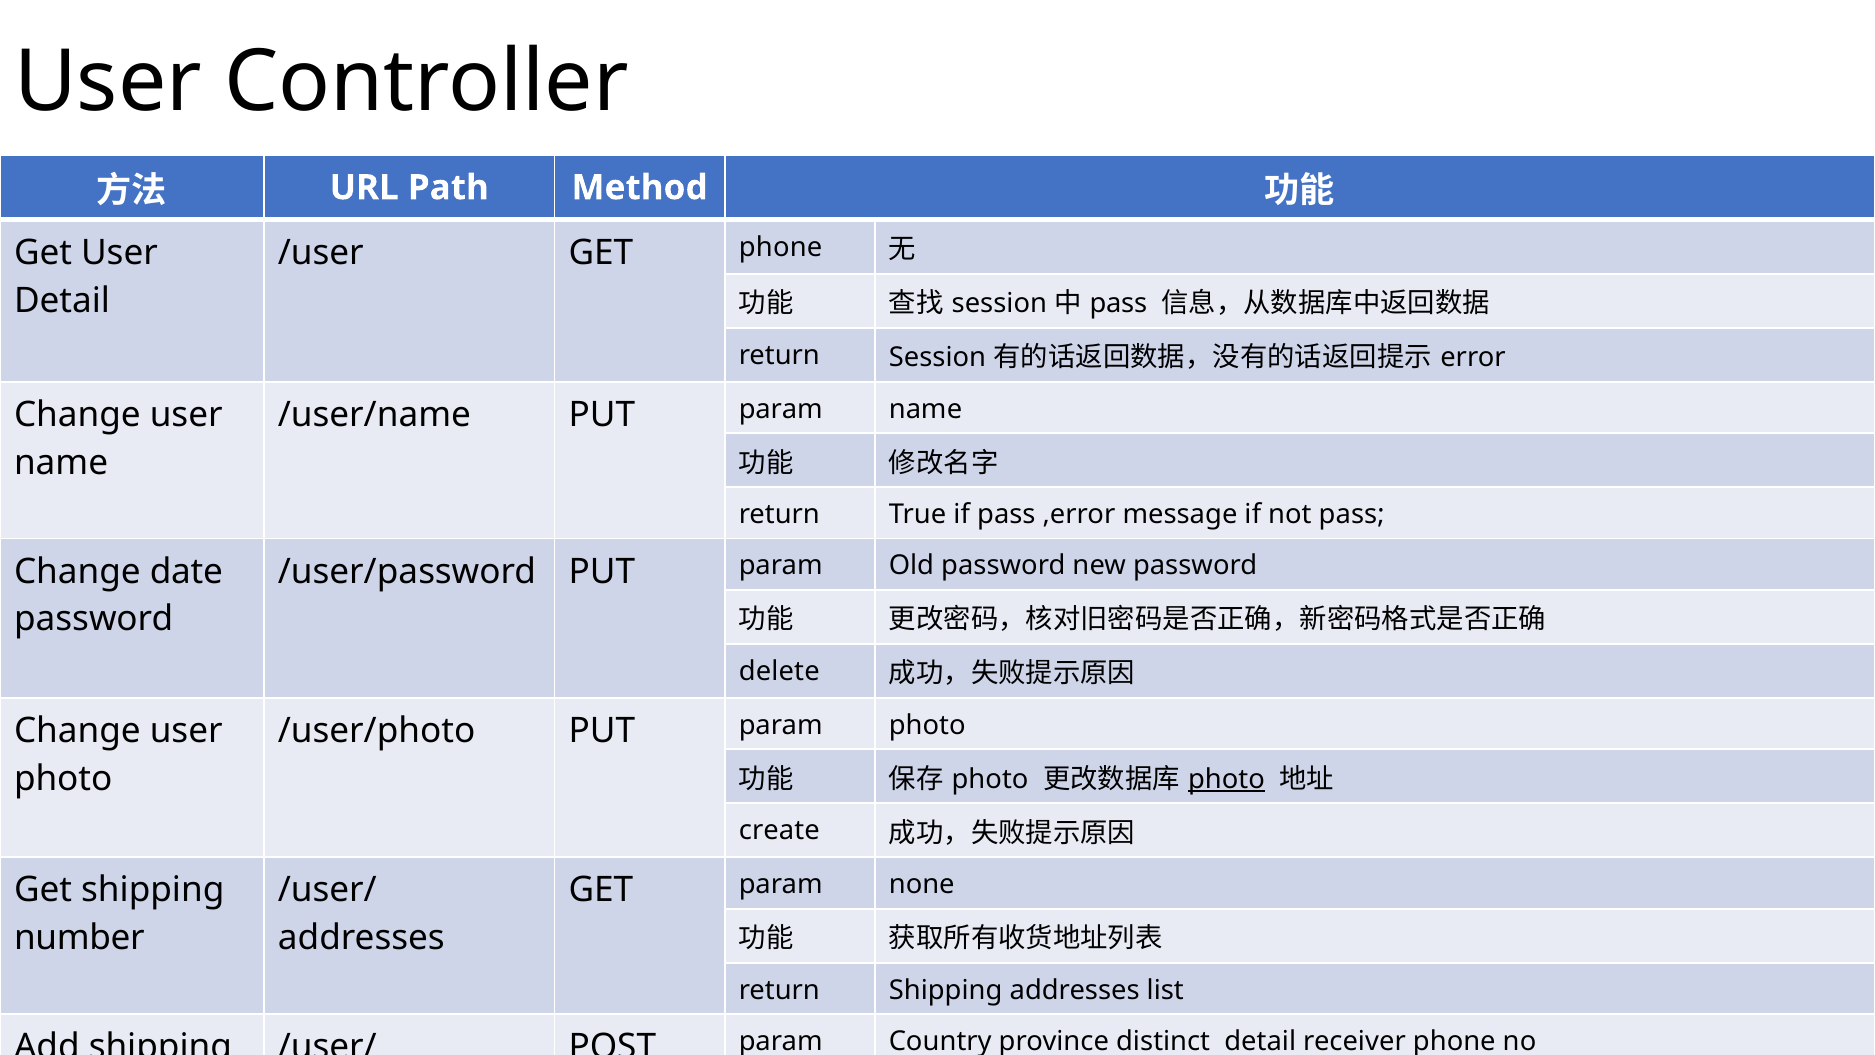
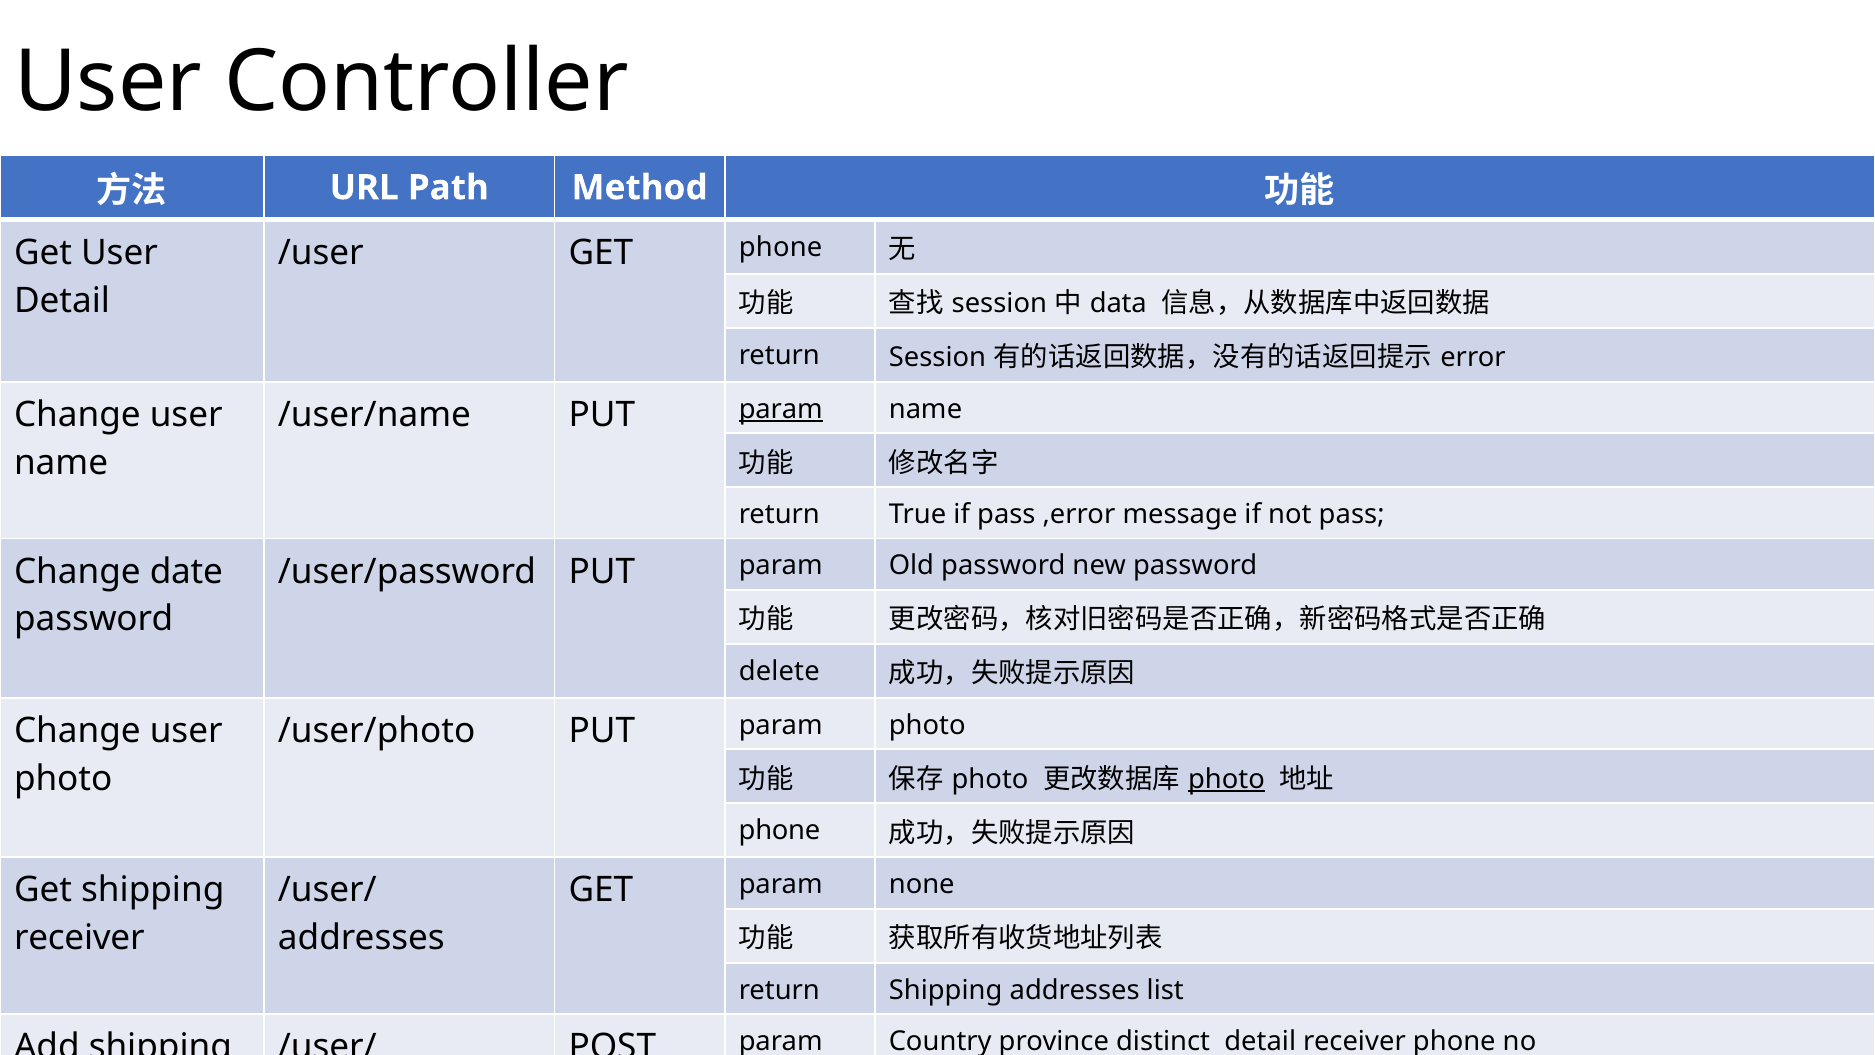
pass: pass -> data (1118, 304)
param underline: none -> present (781, 409)
create: create -> phone (779, 830)
number: number -> receiver (79, 938)
